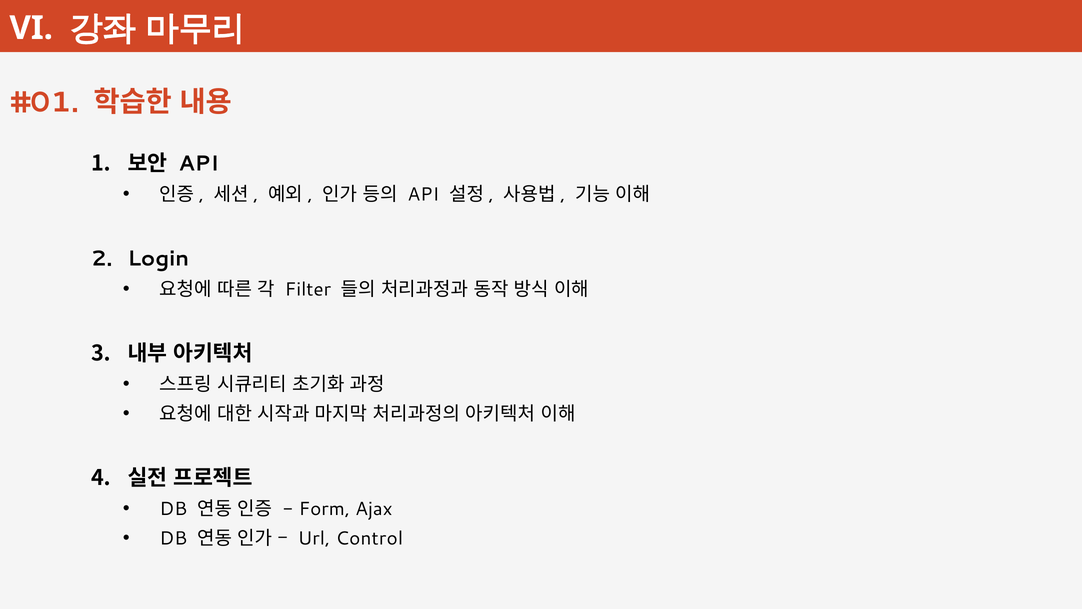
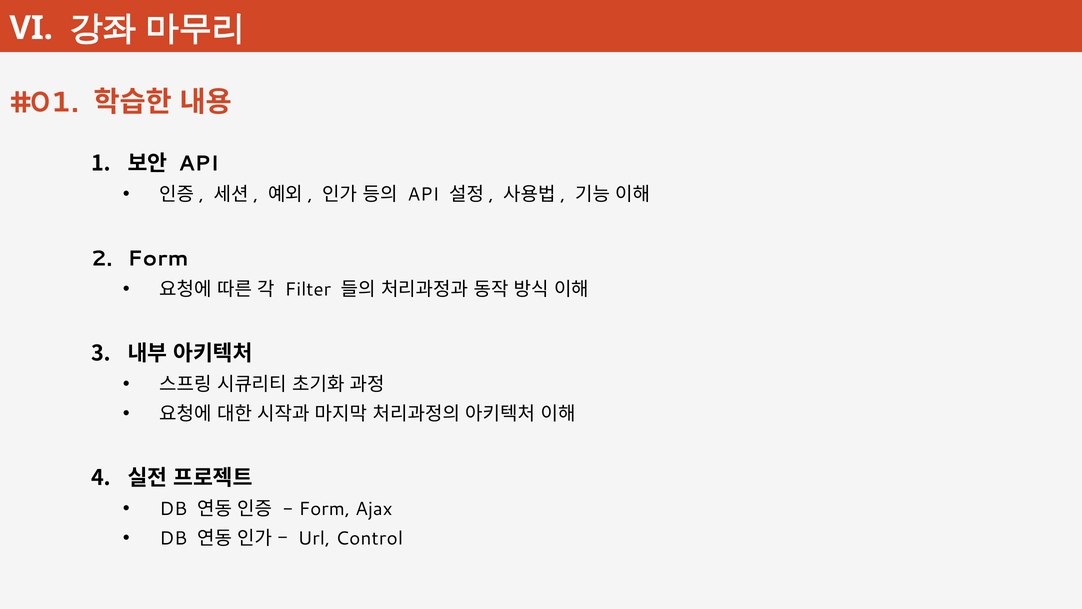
Login: Login -> Form (158, 258)
